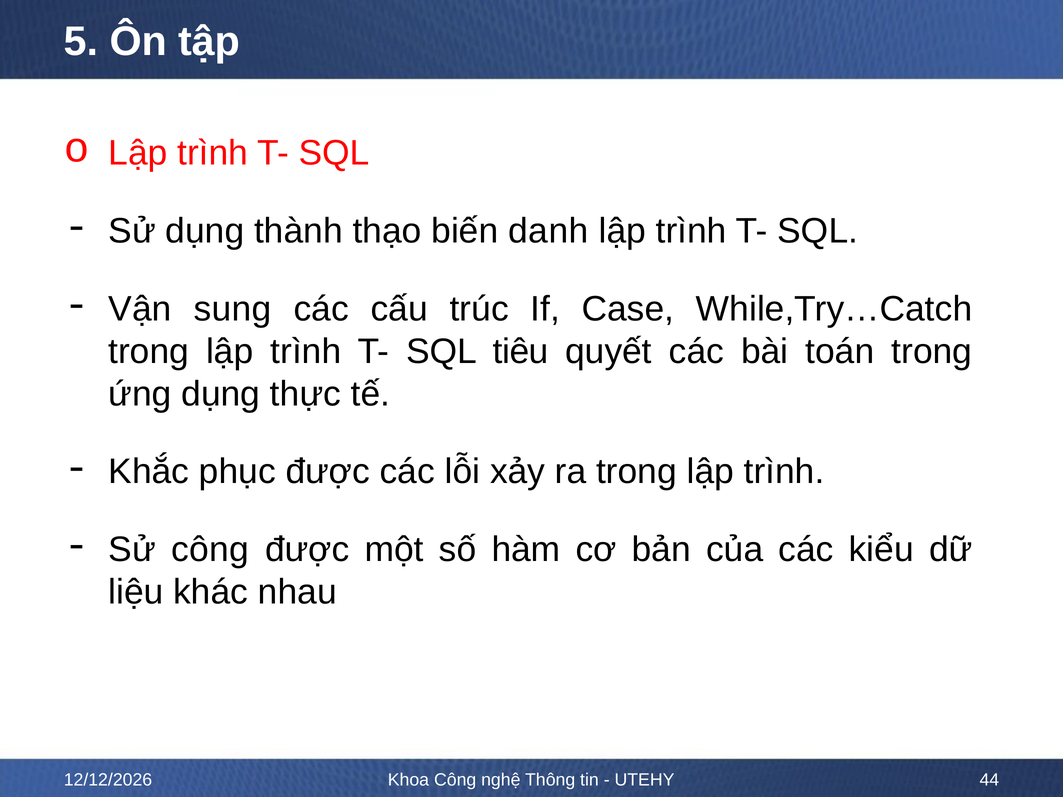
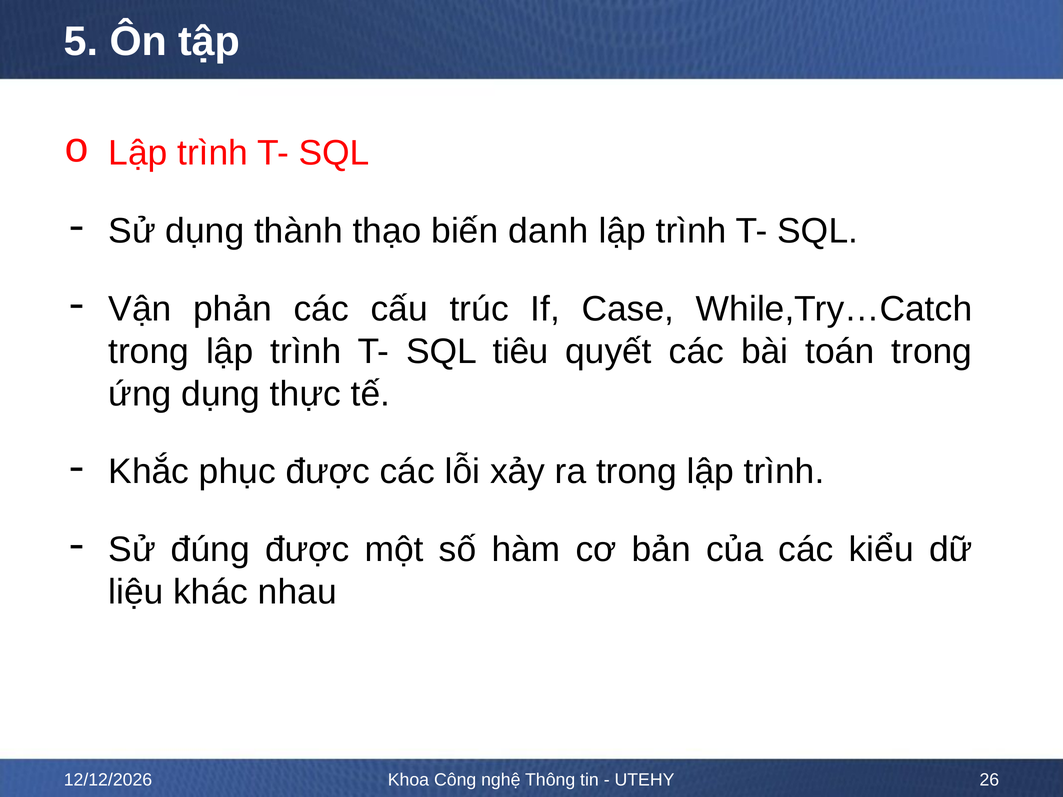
sung: sung -> phản (233, 309)
Sử công: công -> đúng (210, 550)
44: 44 -> 26 (989, 780)
